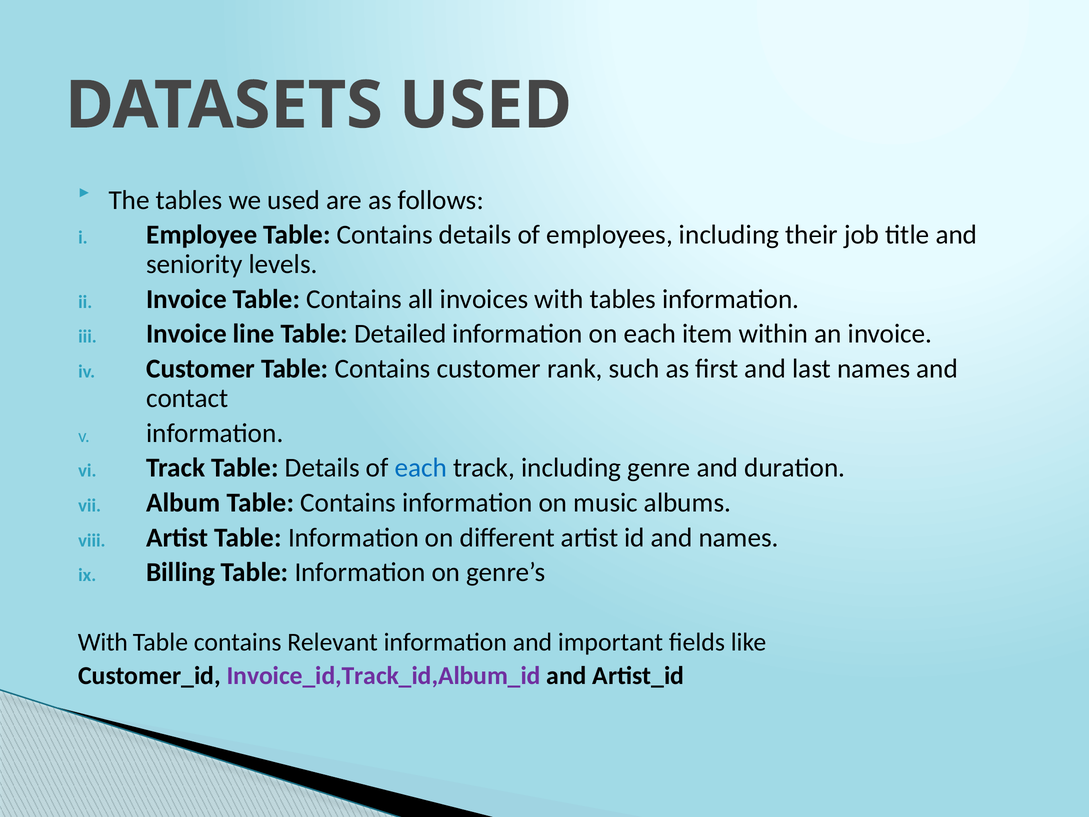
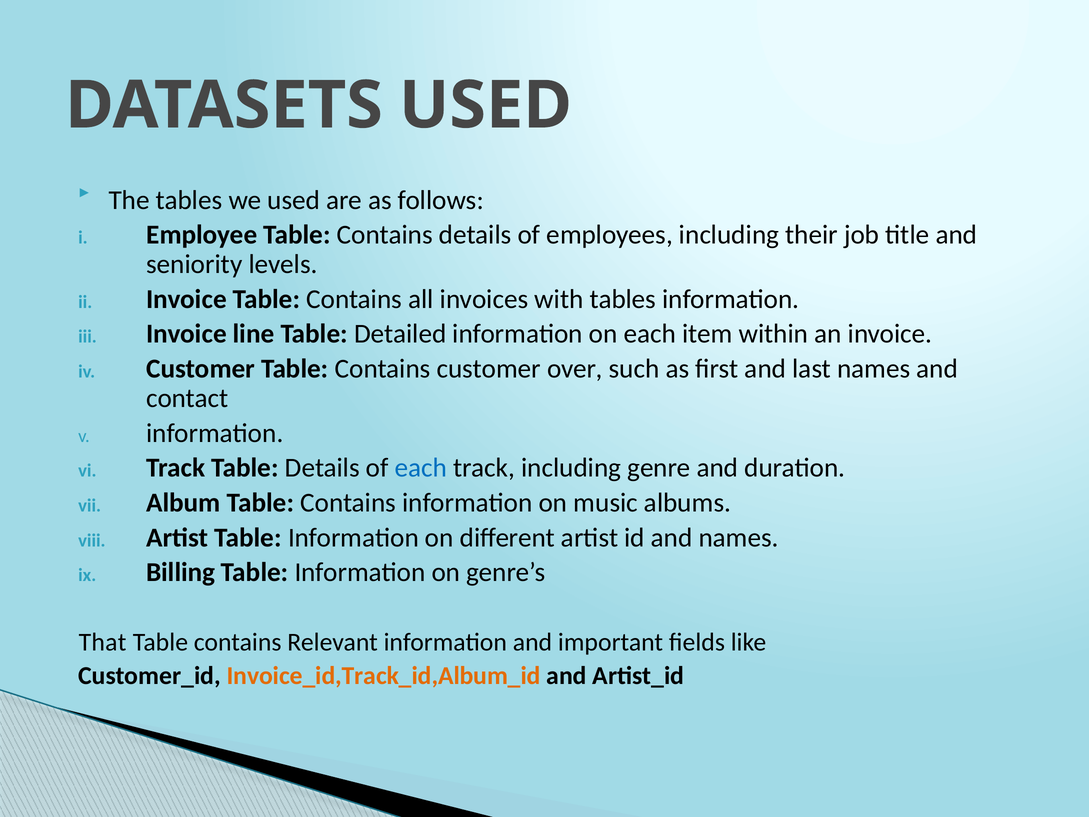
rank: rank -> over (575, 369)
With: With -> That (103, 642)
Invoice_id,Track_id,Album_id colour: purple -> orange (384, 675)
